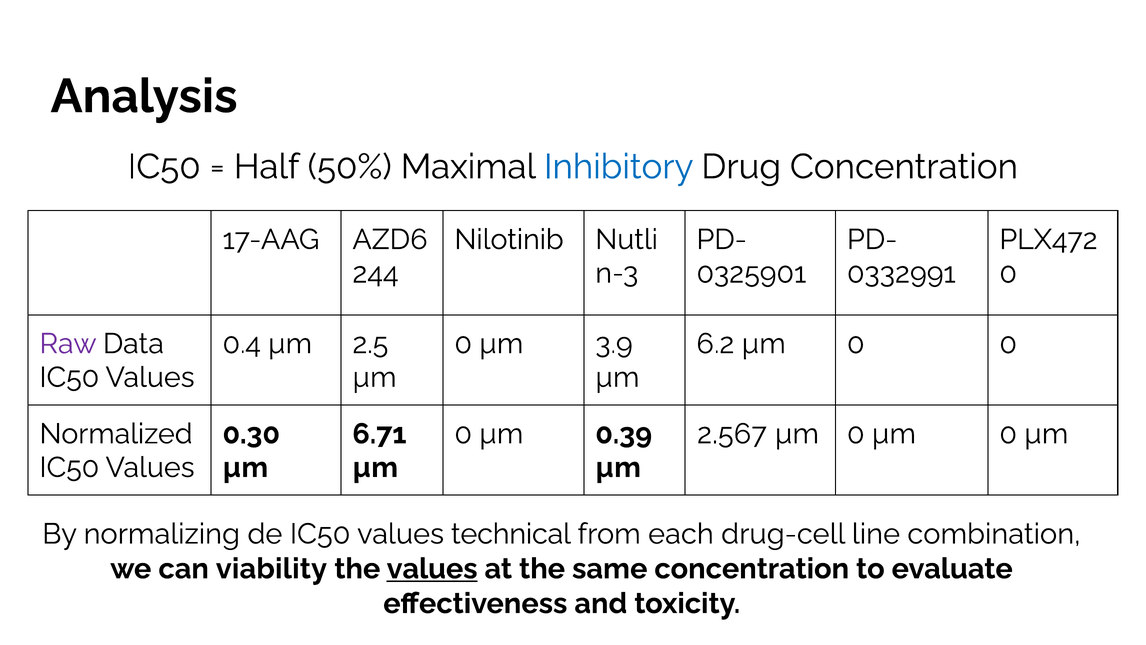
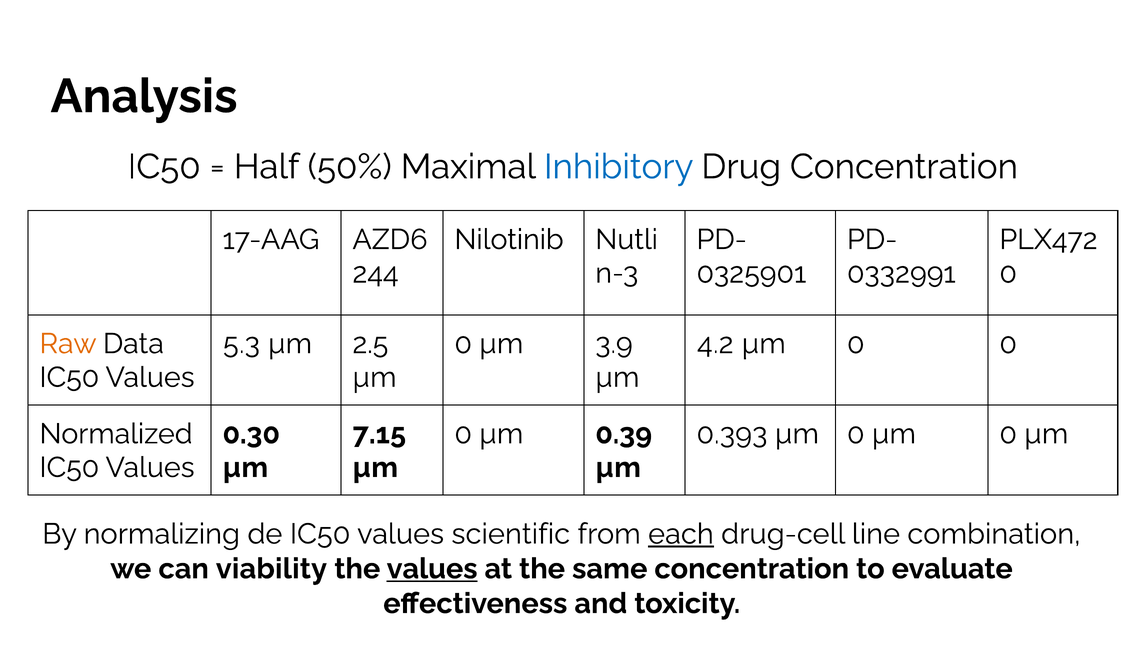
Raw colour: purple -> orange (68, 344)
0.4: 0.4 -> 5.3 (241, 344)
6.2: 6.2 -> 4.2 (715, 344)
6.71: 6.71 -> 7.15 (379, 434)
2.567: 2.567 -> 0.393 (732, 434)
technical: technical -> scientific (511, 534)
each underline: none -> present (681, 534)
